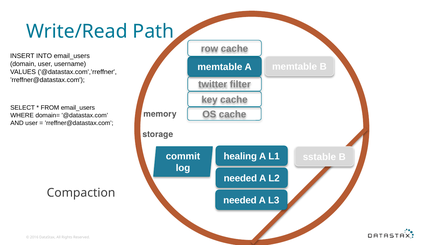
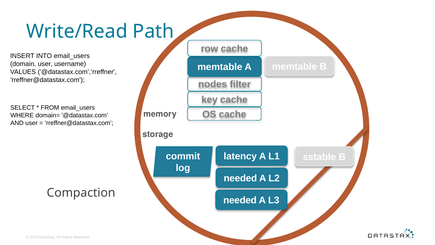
twitter: twitter -> nodes (213, 84)
healing: healing -> latency (240, 156)
